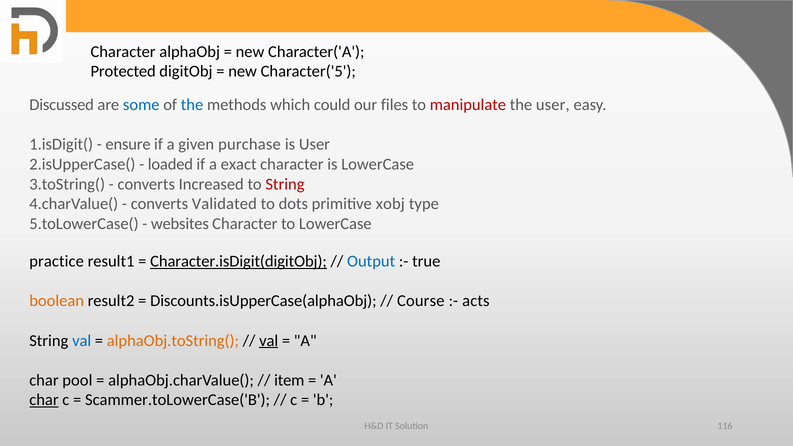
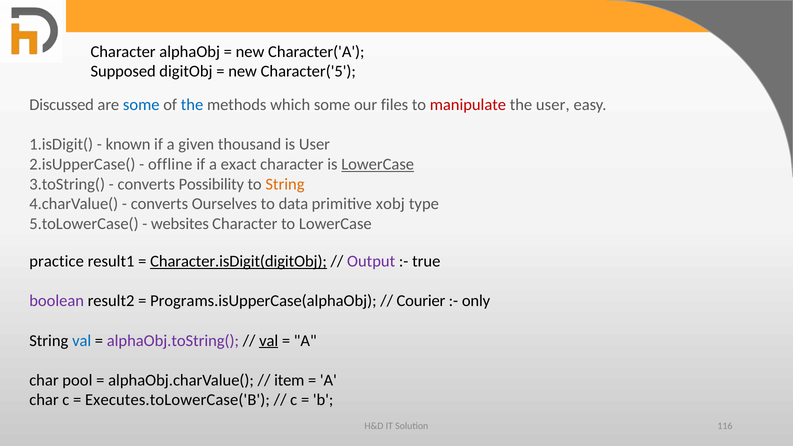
Protected: Protected -> Supposed (123, 71)
which could: could -> some (332, 105)
ensure: ensure -> known (128, 145)
purchase: purchase -> thousand (250, 145)
loaded: loaded -> offline (170, 164)
LowerCase underline: none -> present (378, 164)
Increased: Increased -> Possibility (211, 184)
String colour: red -> orange (285, 184)
Validated: Validated -> Ourselves (224, 204)
dots: dots -> data (293, 204)
Output colour: blue -> purple (371, 261)
boolean colour: orange -> purple (57, 301)
Discounts.isUpperCase(alphaObj: Discounts.isUpperCase(alphaObj -> Programs.isUpperCase(alphaObj (263, 301)
Course: Course -> Courier (421, 301)
acts: acts -> only (476, 301)
alphaObj.toString( colour: orange -> purple (173, 341)
char underline: present -> none (44, 400)
Scammer.toLowerCase('B: Scammer.toLowerCase('B -> Executes.toLowerCase('B (177, 400)
